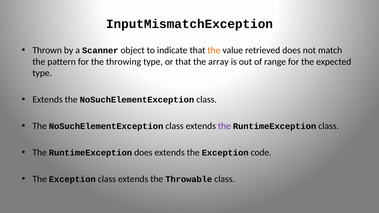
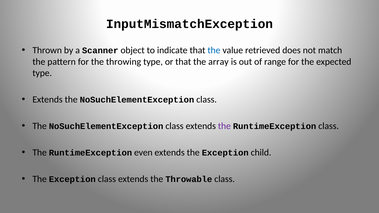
the colour: orange -> blue (214, 50)
RuntimeException does: does -> even (143, 153)
code: code -> child (261, 153)
